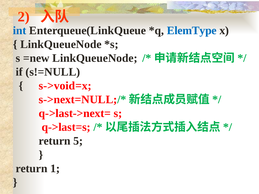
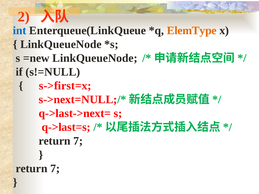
ElemType colour: blue -> orange (192, 31)
s->void=x: s->void=x -> s->first=x (65, 86)
5: 5 -> 7 (78, 141)
1: 1 -> 7 (55, 169)
